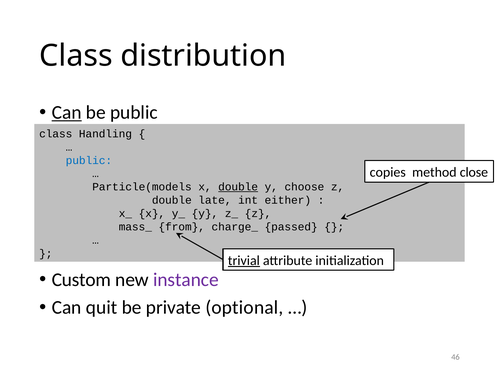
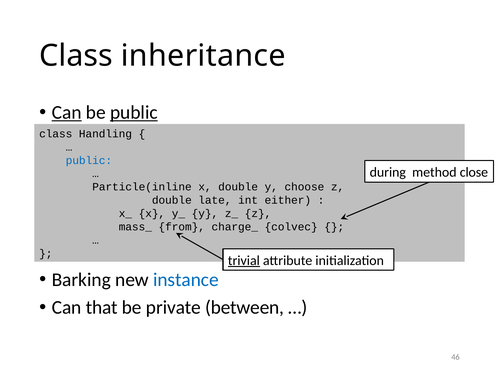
distribution: distribution -> inheritance (203, 56)
public underline: none -> present (134, 112)
copies: copies -> during (388, 172)
Particle(models: Particle(models -> Particle(inline (142, 187)
double underline: present -> none (238, 187)
passed: passed -> colvec (291, 227)
Custom: Custom -> Barking (81, 280)
instance colour: purple -> blue (186, 280)
quit: quit -> that (102, 308)
optional: optional -> between (245, 308)
